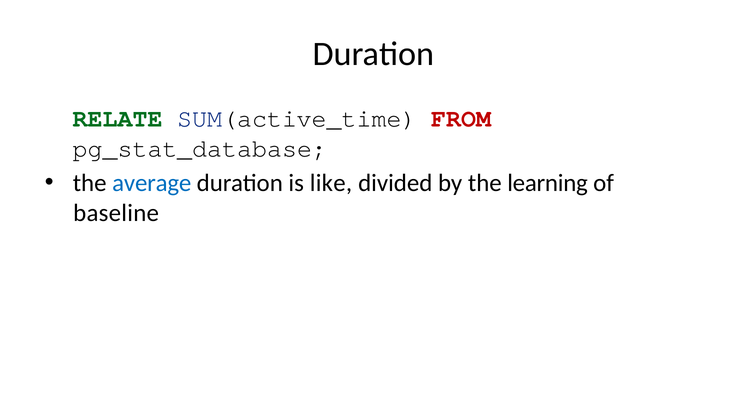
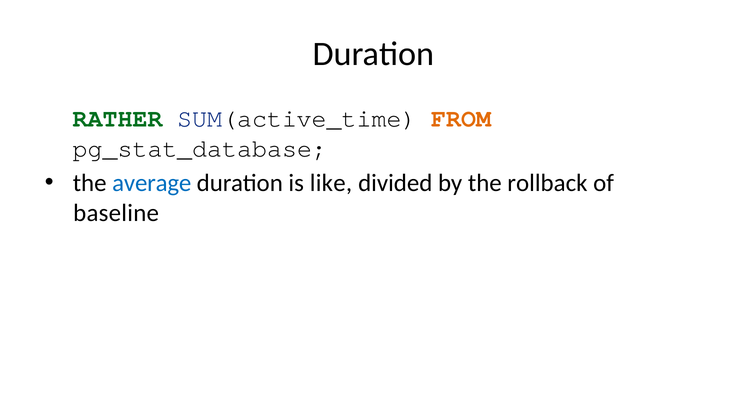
RELATE: RELATE -> RATHER (118, 118)
FROM colour: red -> orange (461, 118)
learning: learning -> rollback (547, 183)
